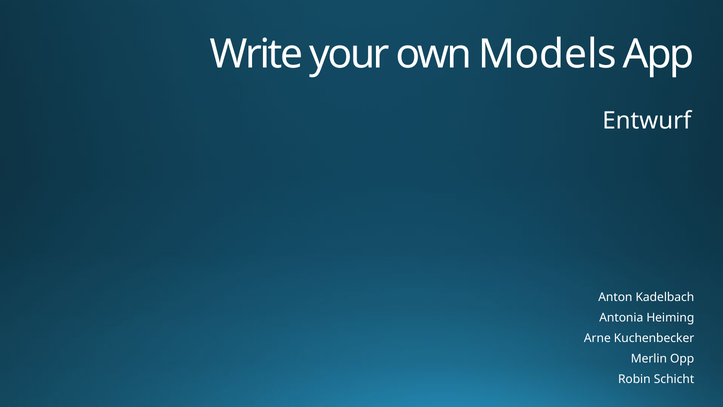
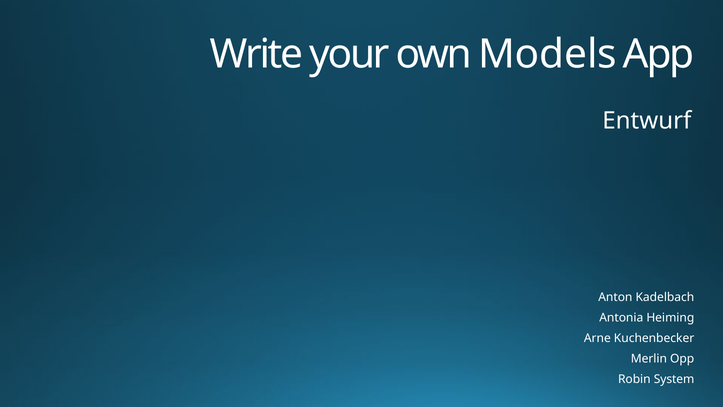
Schicht: Schicht -> System (674, 379)
